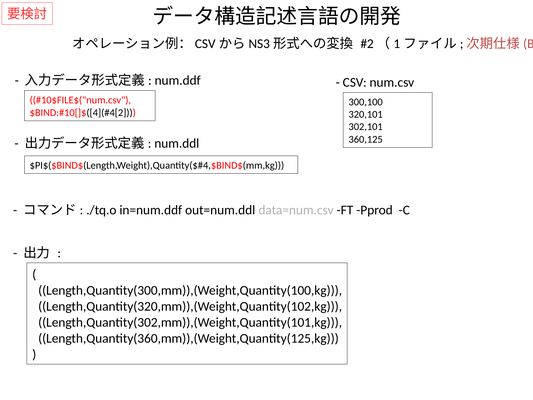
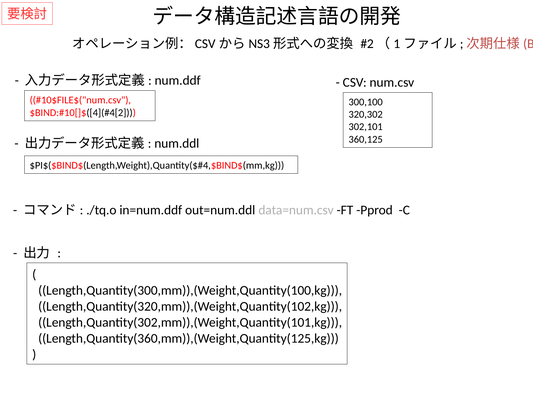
320,101: 320,101 -> 320,302 (366, 114)
